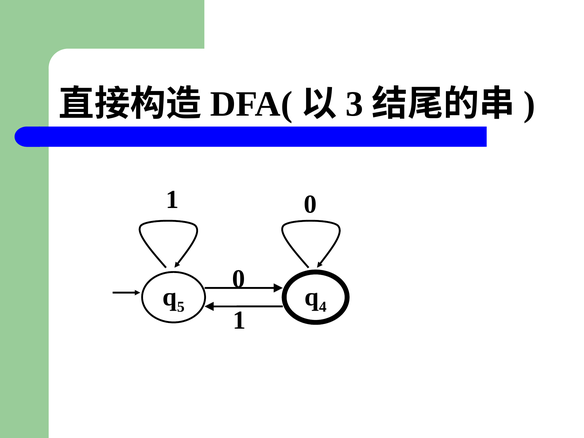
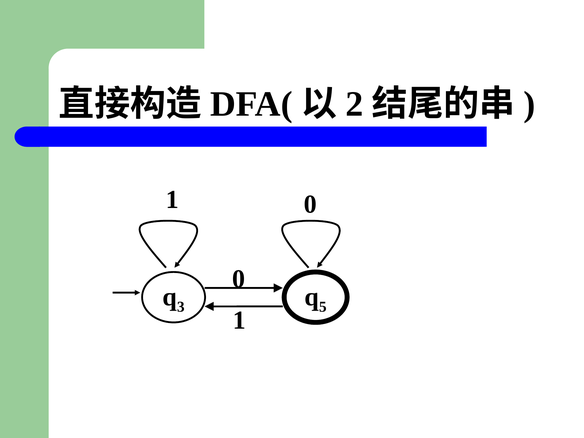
3: 3 -> 2 (354, 104)
5: 5 -> 3 (181, 307)
4: 4 -> 5 (323, 307)
